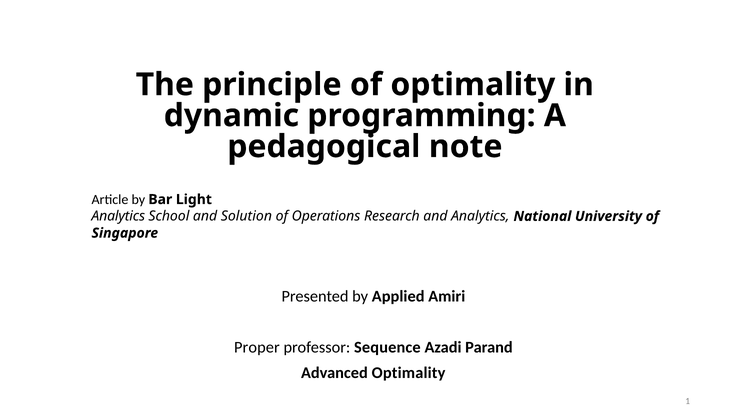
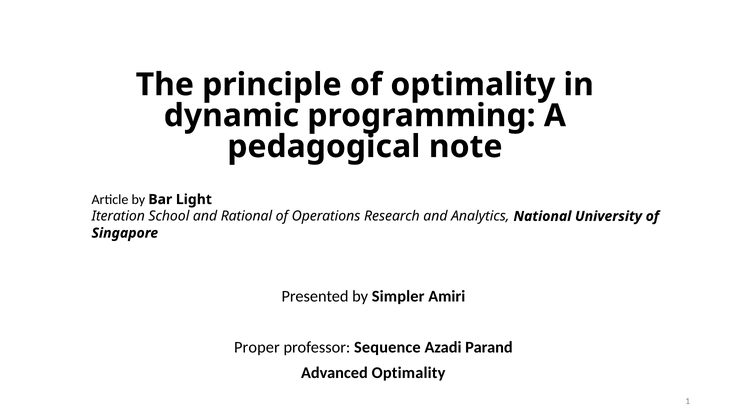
Analytics: Analytics -> Iteration (118, 216)
Solution: Solution -> Rational (246, 216)
Applied: Applied -> Simpler (398, 297)
